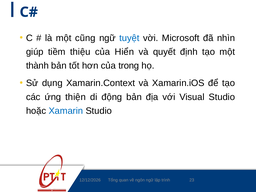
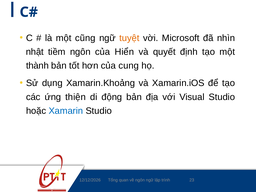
tuyệt colour: blue -> orange (129, 38)
giúp: giúp -> nhật (35, 52)
tiềm thiệu: thiệu -> ngôn (80, 52)
trong: trong -> cung (129, 66)
Xamarin.Context: Xamarin.Context -> Xamarin.Khoảng (101, 83)
